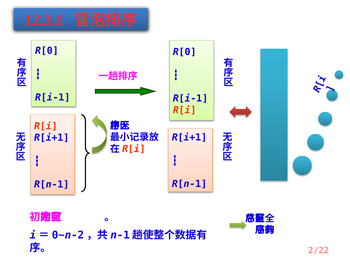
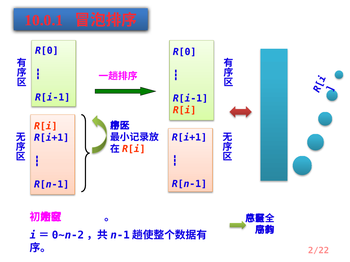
12.3.1: 12.3.1 -> 10.0.1 (44, 20)
